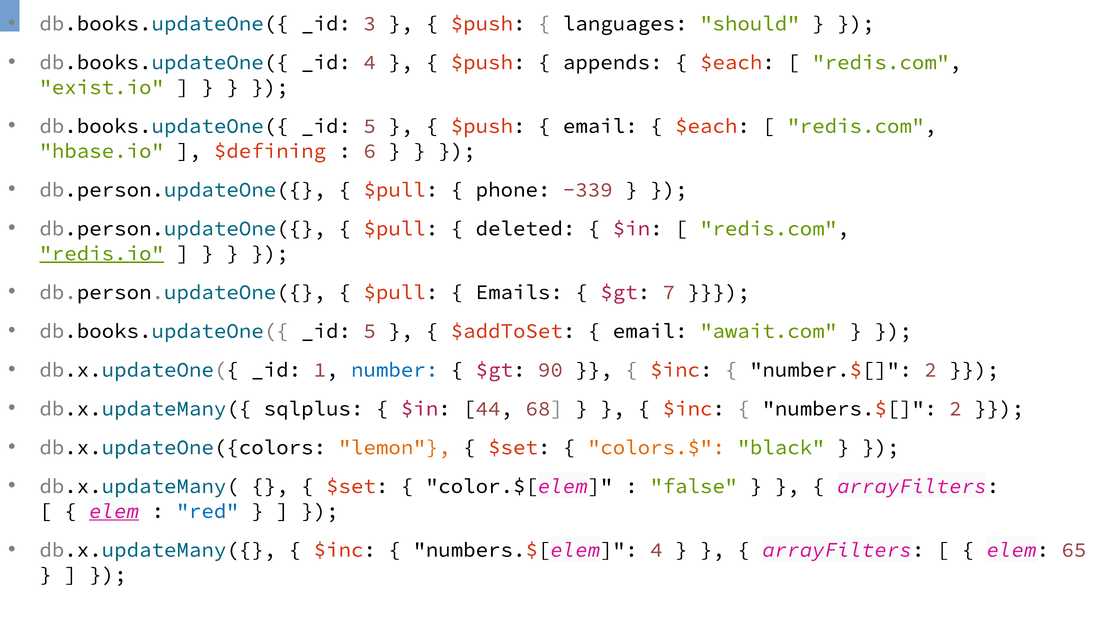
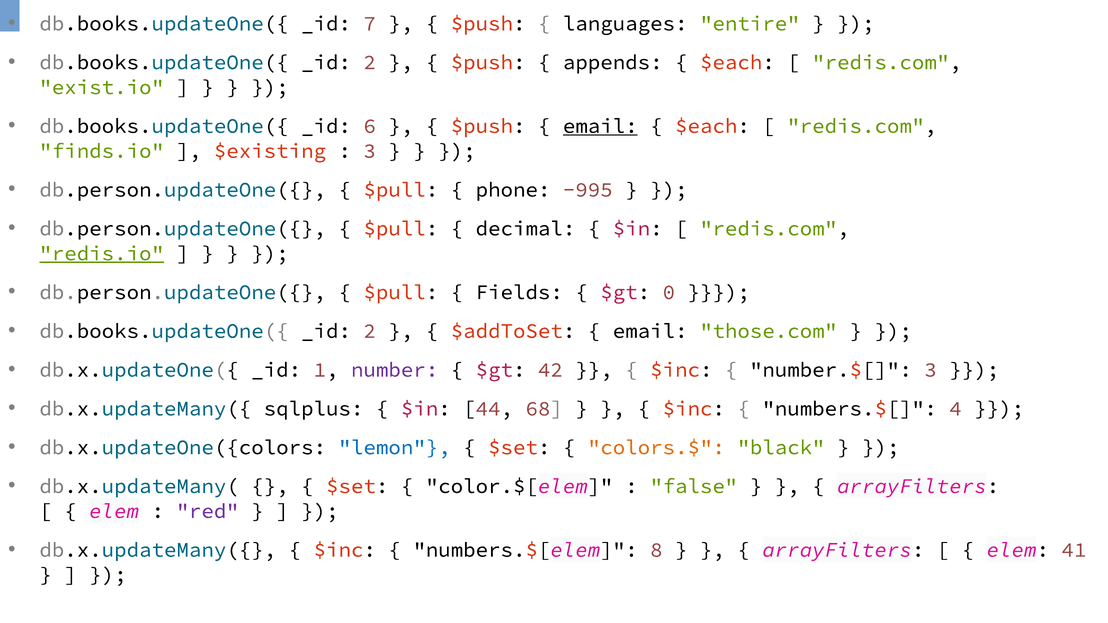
3: 3 -> 7 (370, 24)
should: should -> entire (750, 24)
4: 4 -> 2 (370, 62)
5: 5 -> 6 (370, 126)
email underline: none -> present (600, 126)
hbase.io: hbase.io -> finds.io (102, 151)
$defining: $defining -> $existing (270, 151)
6: 6 -> 3 (370, 151)
-339: -339 -> -995 (588, 190)
deleted: deleted -> decimal (525, 229)
Emails: Emails -> Fields (519, 292)
7: 7 -> 0 (669, 292)
5: 5 -> 2 (370, 331)
await.com: await.com -> those.com (769, 331)
number colour: blue -> purple (395, 370)
90: 90 -> 42 (550, 370)
number.$[ 2: 2 -> 3 (931, 370)
numbers.$[ 2: 2 -> 4 (956, 409)
lemon colour: orange -> blue (395, 448)
elem underline: present -> none (114, 511)
red colour: blue -> purple (208, 511)
numbers.$[elem 4: 4 -> 8 (656, 550)
65: 65 -> 41 (1074, 550)
